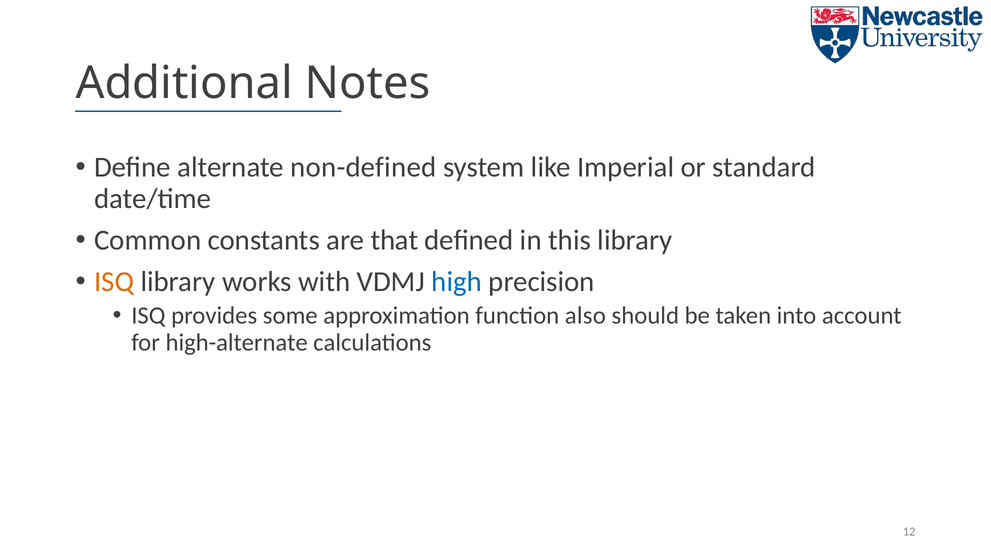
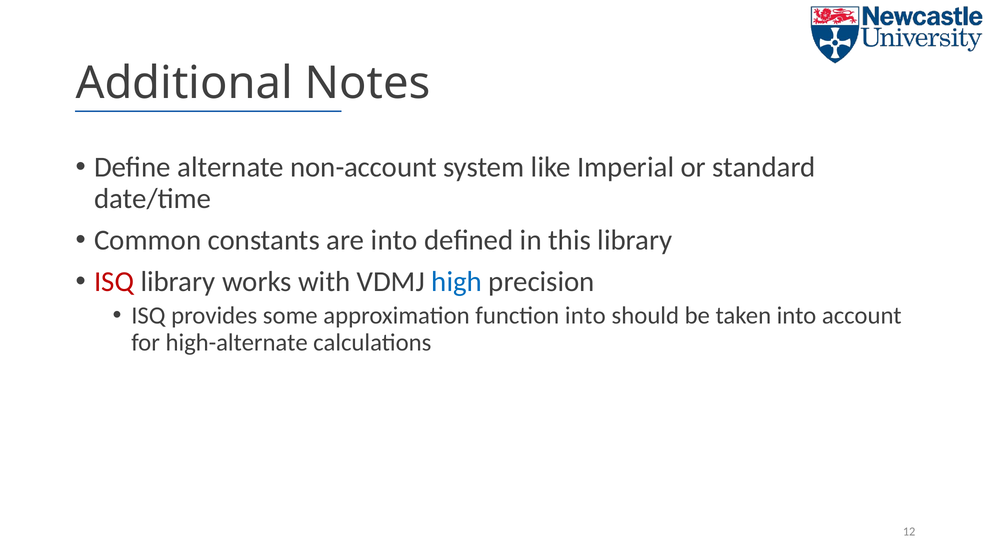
non-defined: non-defined -> non-account (364, 168)
are that: that -> into (394, 240)
ISQ colour: orange -> red (114, 282)
function also: also -> into (585, 316)
